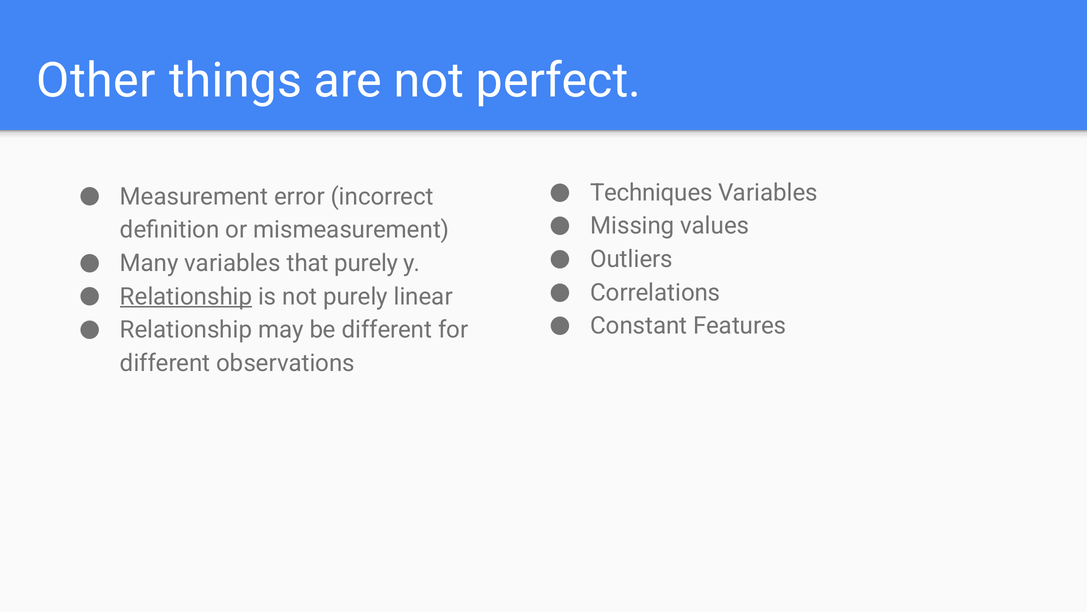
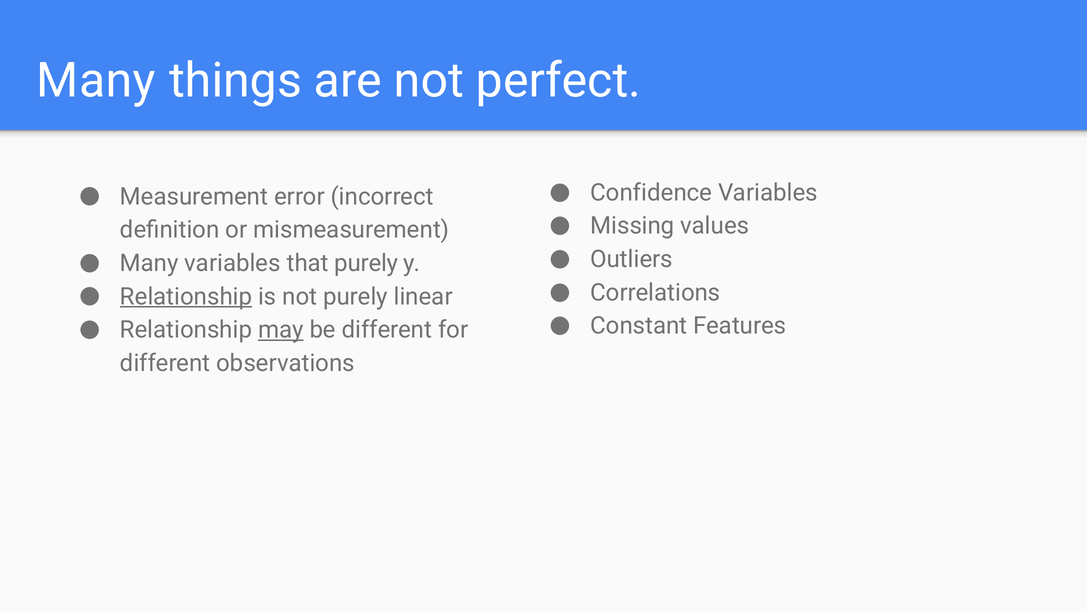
Other: Other -> Many (96, 81)
Techniques: Techniques -> Confidence (651, 192)
may underline: none -> present (281, 330)
